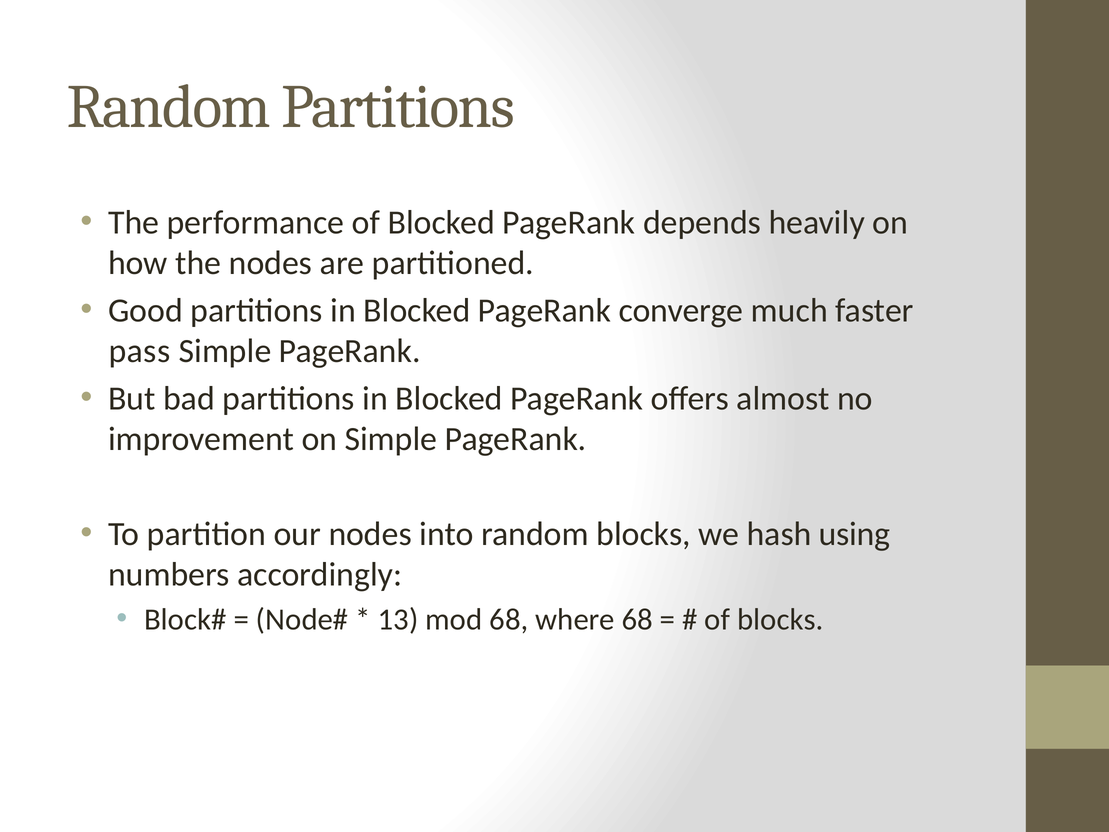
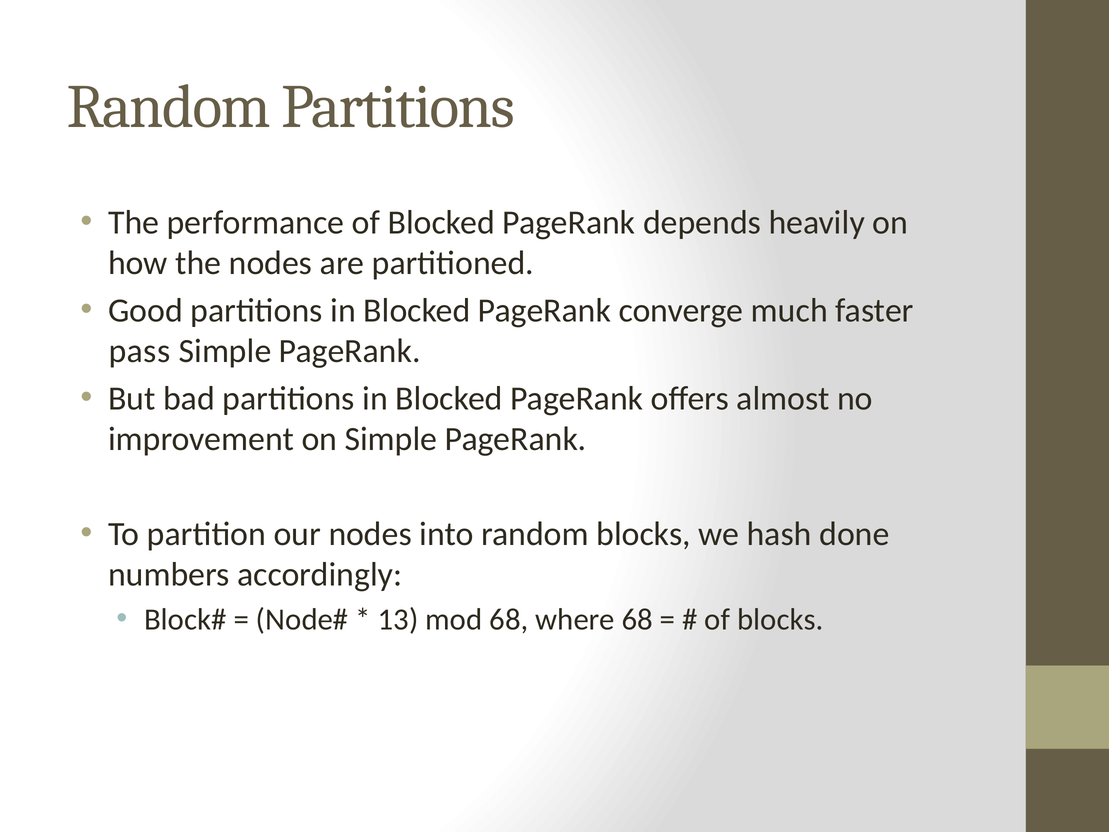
using: using -> done (854, 534)
